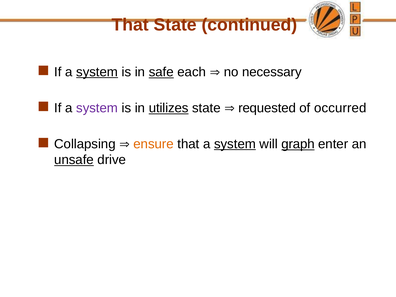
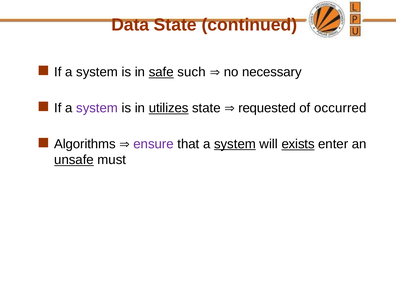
That: That -> Data (130, 25)
system underline: present -> none (97, 72)
each: each -> such (192, 72)
Collapsing: Collapsing -> Algorithms (85, 144)
ensure colour: orange -> purple (154, 144)
graph: graph -> exists (298, 144)
drive: drive -> must (112, 160)
